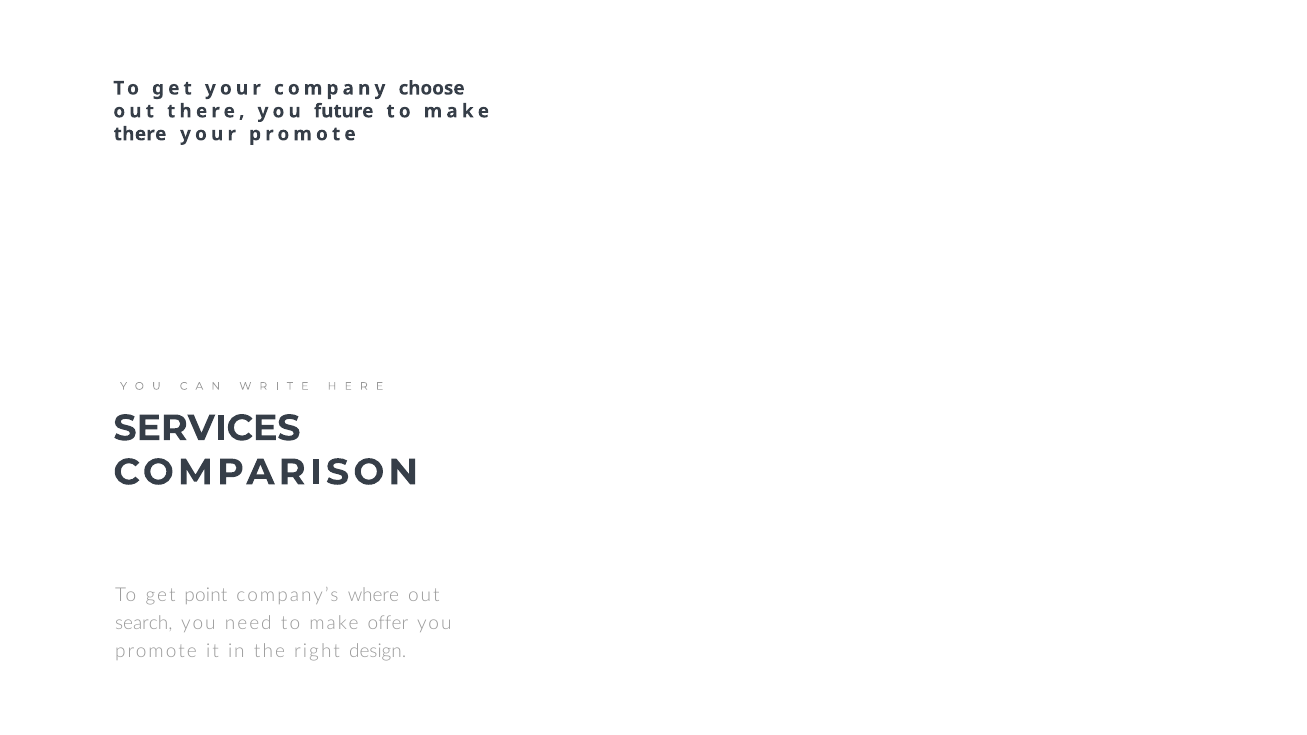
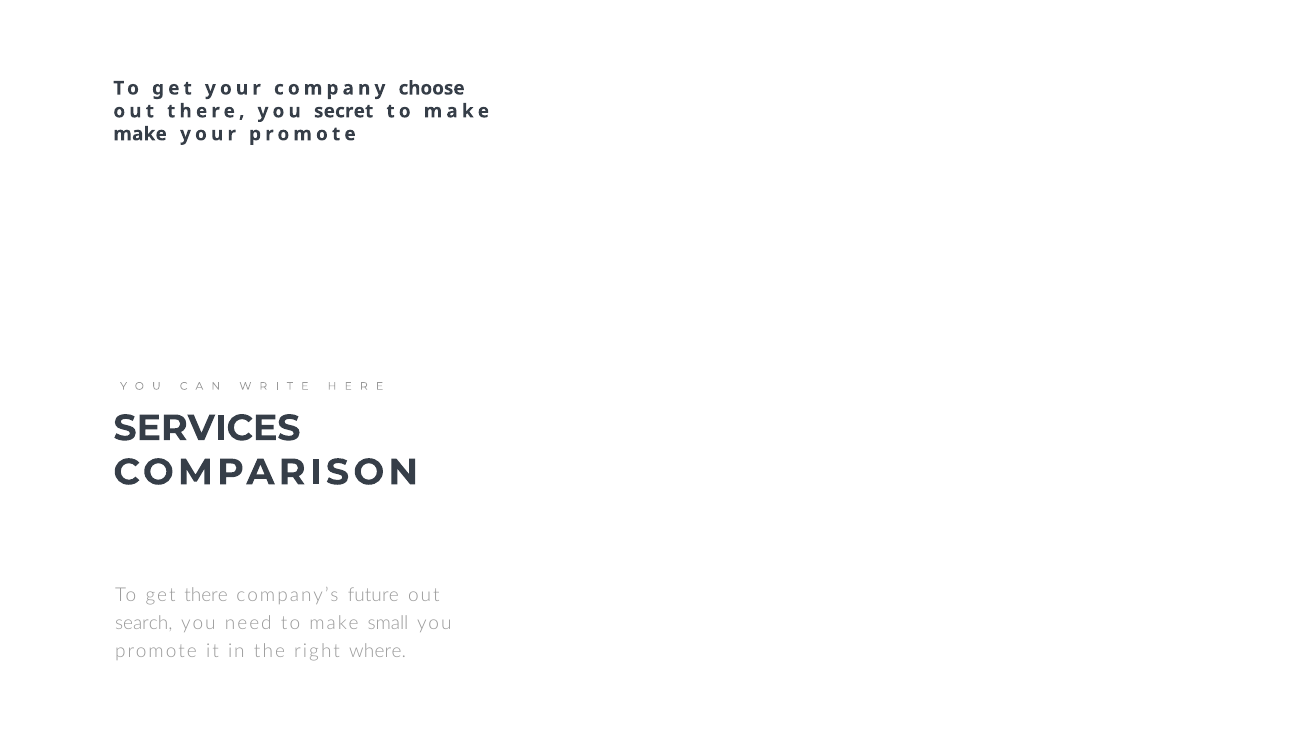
future: future -> secret (344, 111)
there: there -> make (140, 134)
get point: point -> there (206, 596)
where: where -> future (373, 596)
offer: offer -> small (388, 624)
design: design -> where (378, 651)
